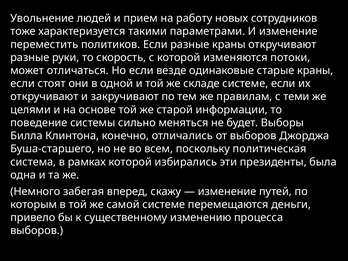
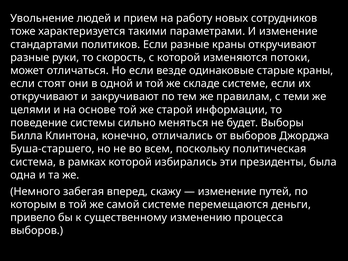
переместить: переместить -> стандартами (44, 44)
